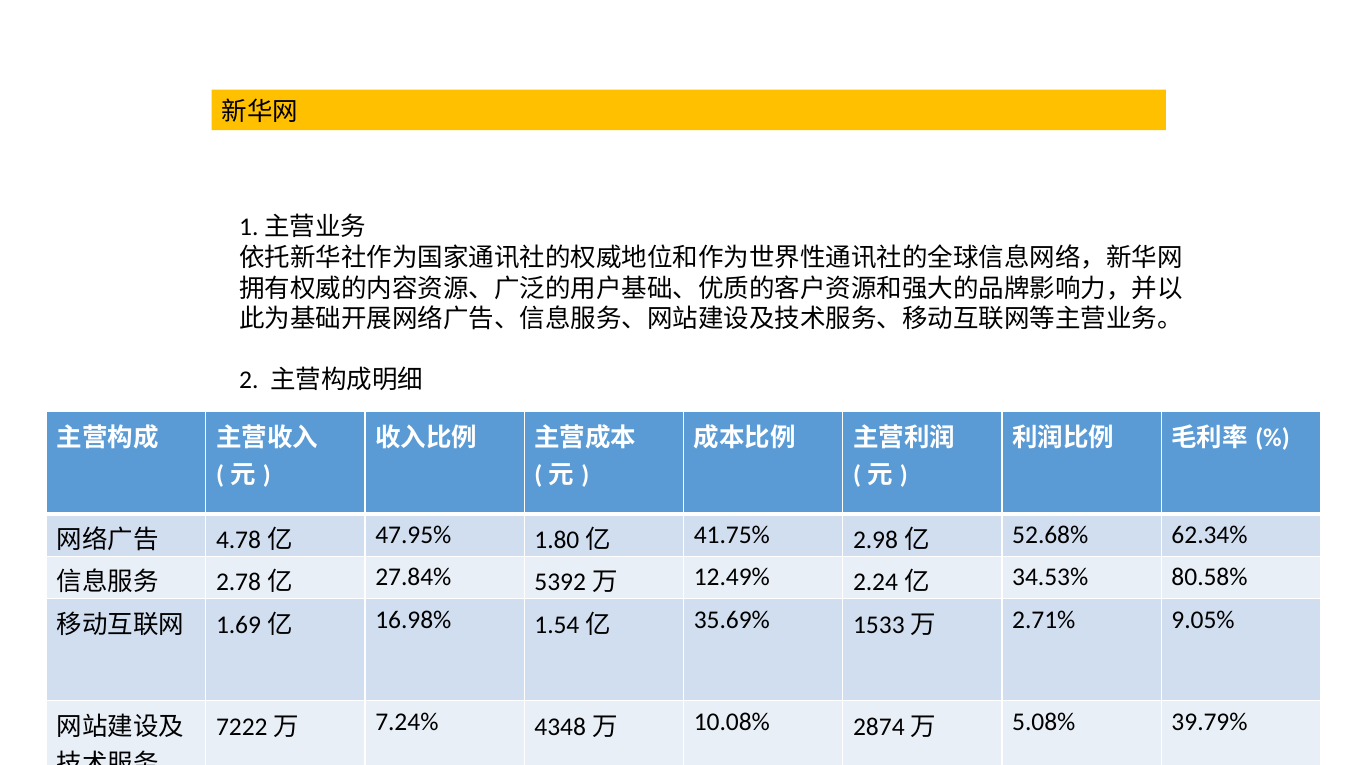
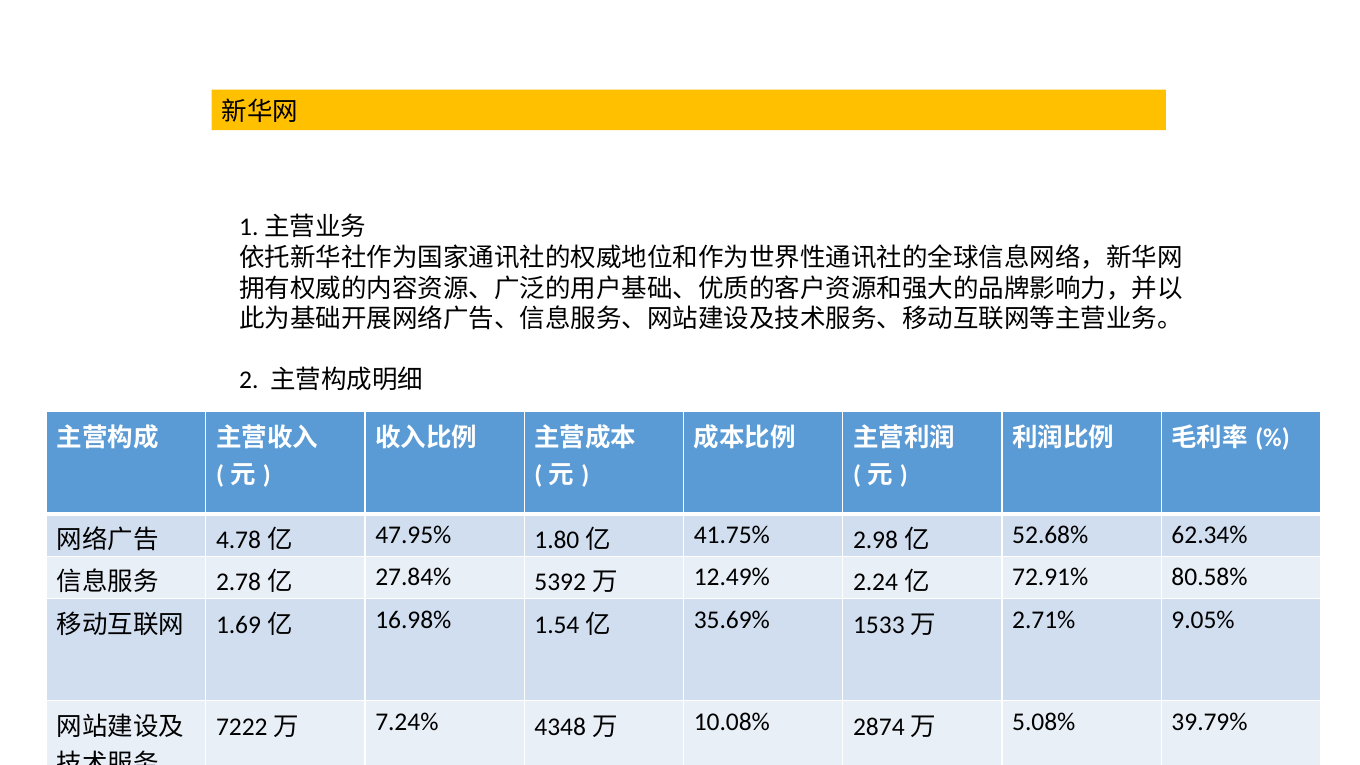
34.53%: 34.53% -> 72.91% (1050, 577)
